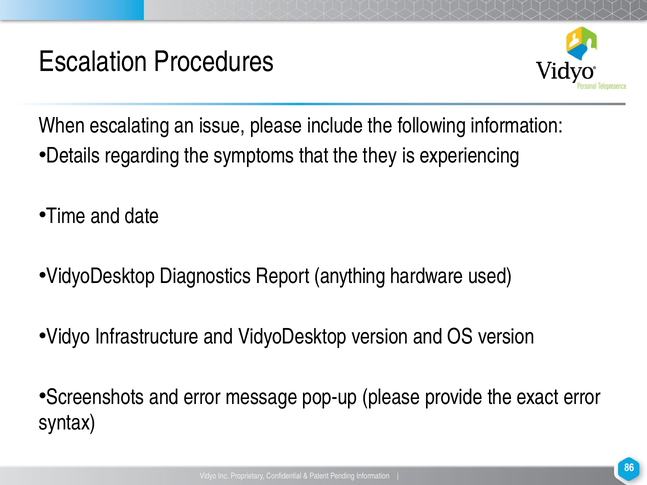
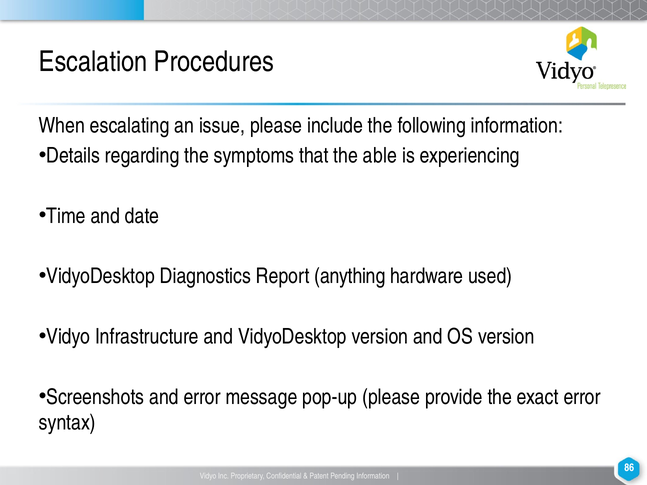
they: they -> able (380, 156)
